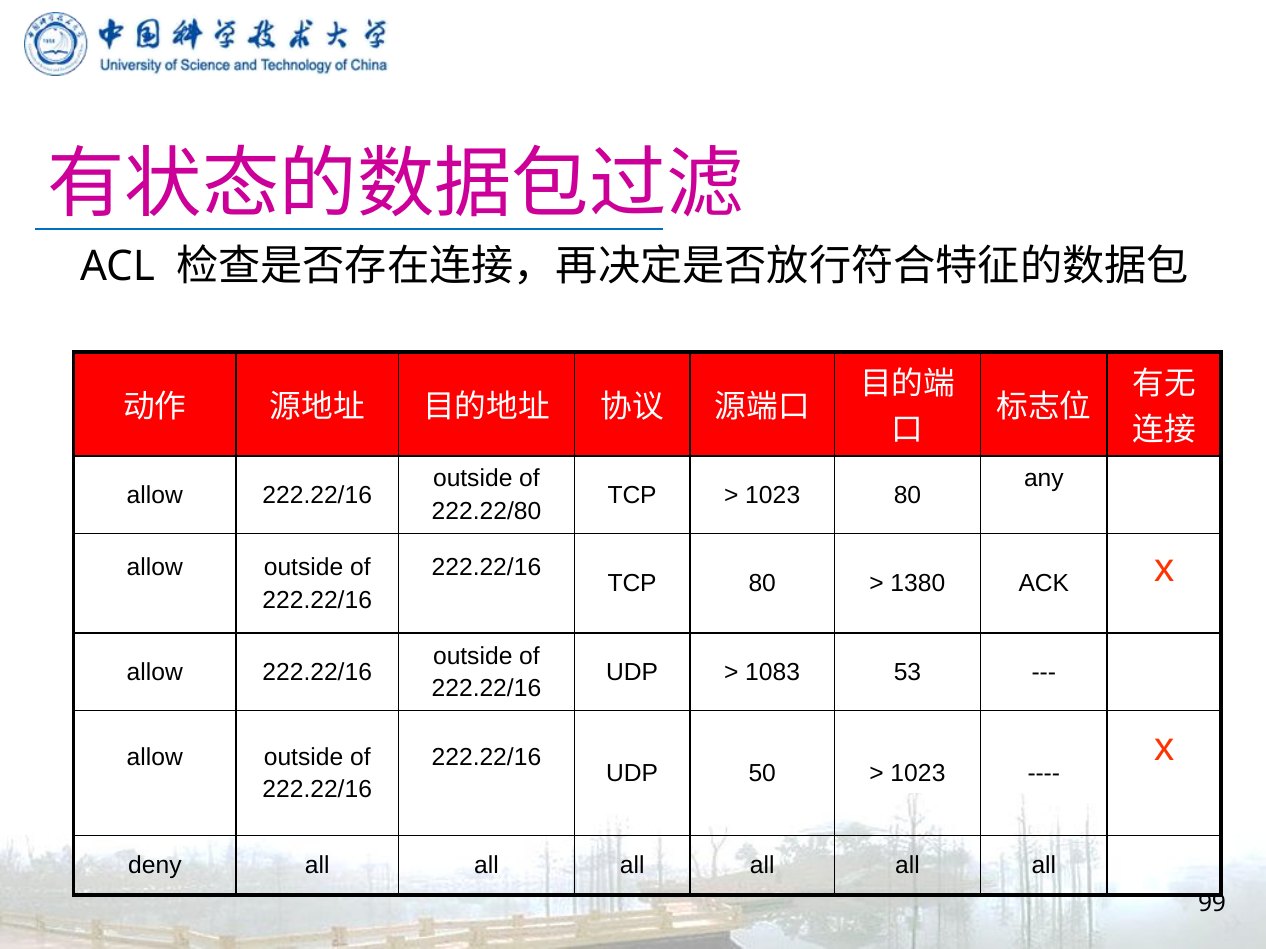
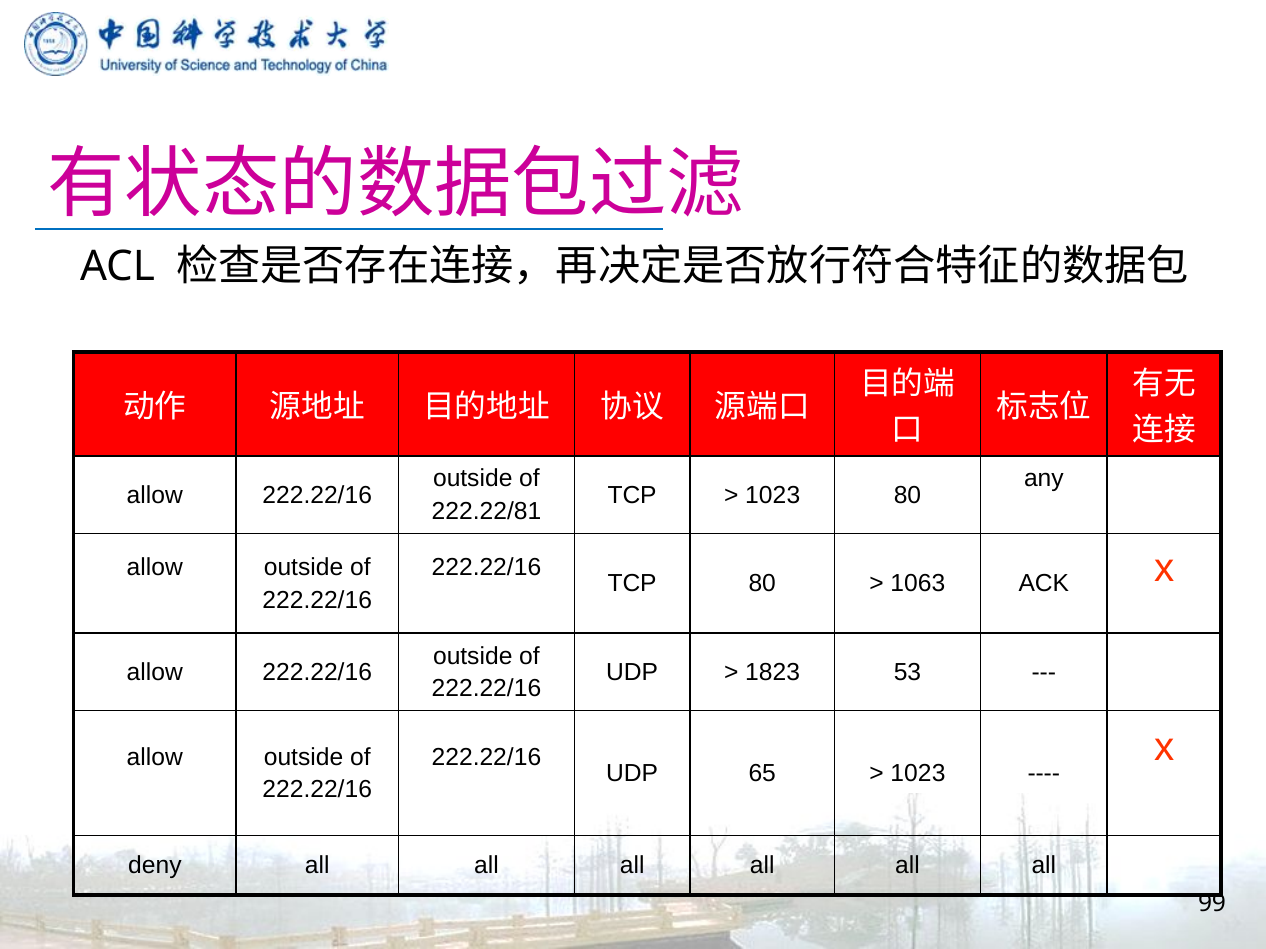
222.22/80: 222.22/80 -> 222.22/81 (486, 512)
1380: 1380 -> 1063 (918, 584)
1083: 1083 -> 1823 (773, 673)
50: 50 -> 65 (762, 774)
